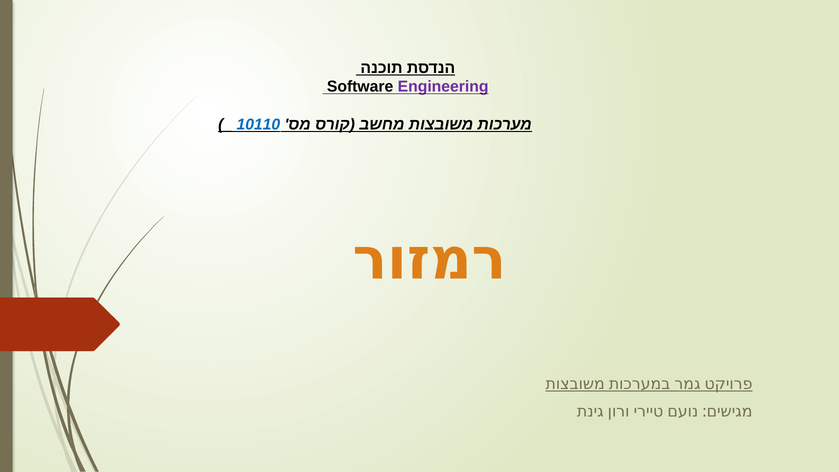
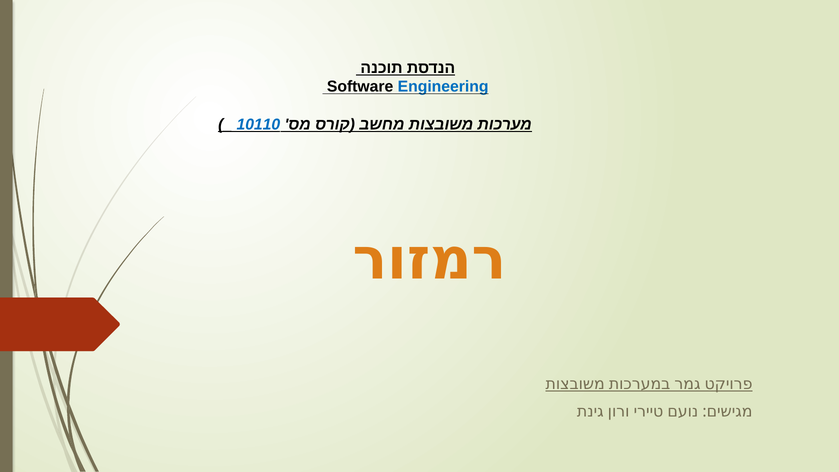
Engineering colour: purple -> blue (443, 87)
